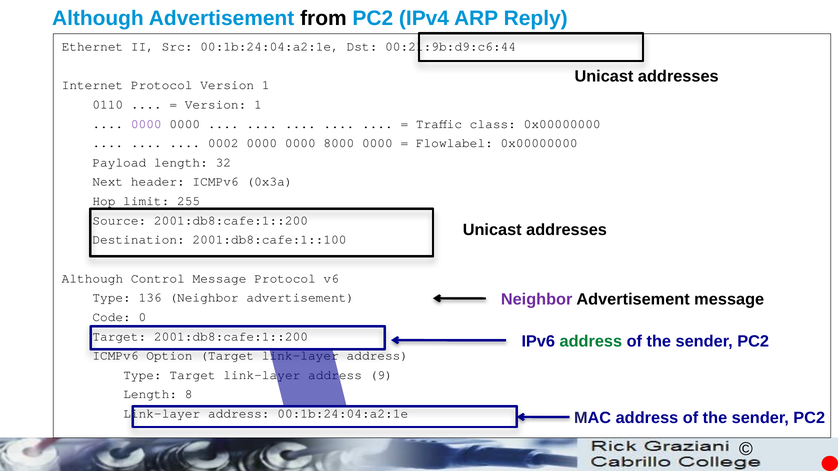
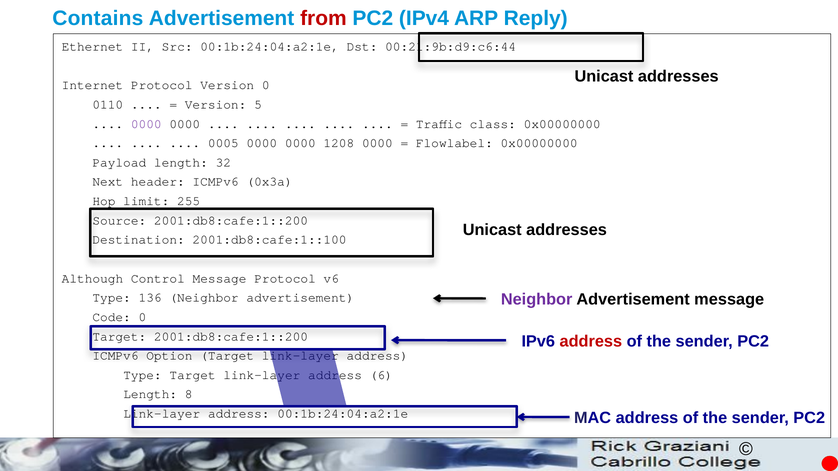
Although: Although -> Contains (98, 18)
from colour: black -> red (323, 18)
Protocol Version 1: 1 -> 0 (266, 85)
1: 1 -> 5 (258, 105)
0002: 0002 -> 0005 (223, 143)
8000: 8000 -> 1208 (339, 143)
address colour: green -> red (591, 342)
9: 9 -> 6 (381, 375)
